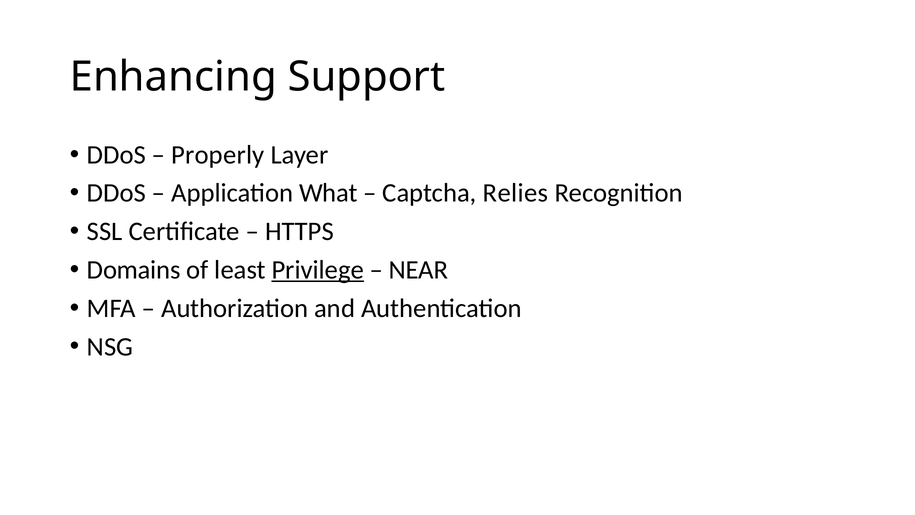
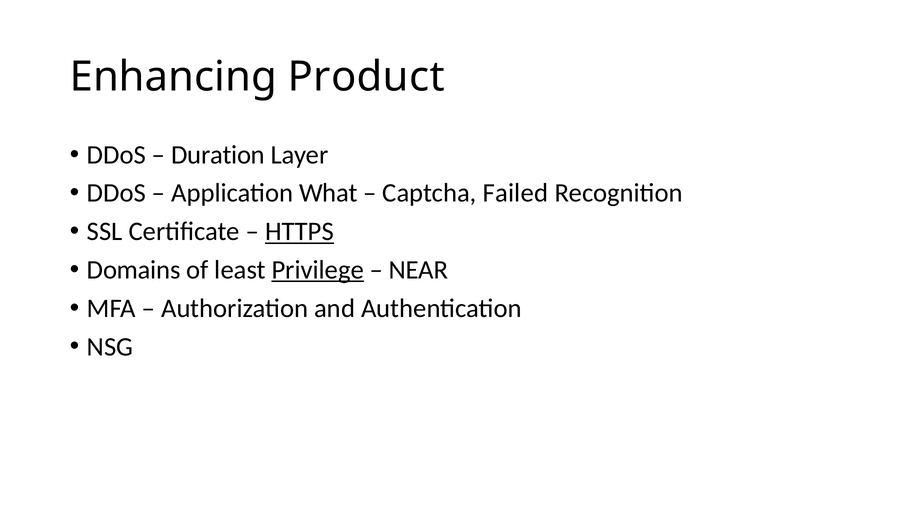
Support: Support -> Product (366, 77)
Properly: Properly -> Duration (218, 155)
Relies: Relies -> Failed (515, 193)
HTTPS underline: none -> present (299, 231)
